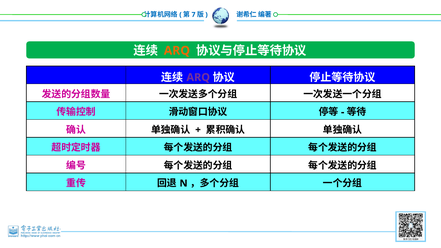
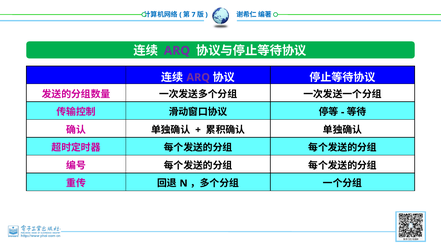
ARQ colour: orange -> purple (177, 51)
